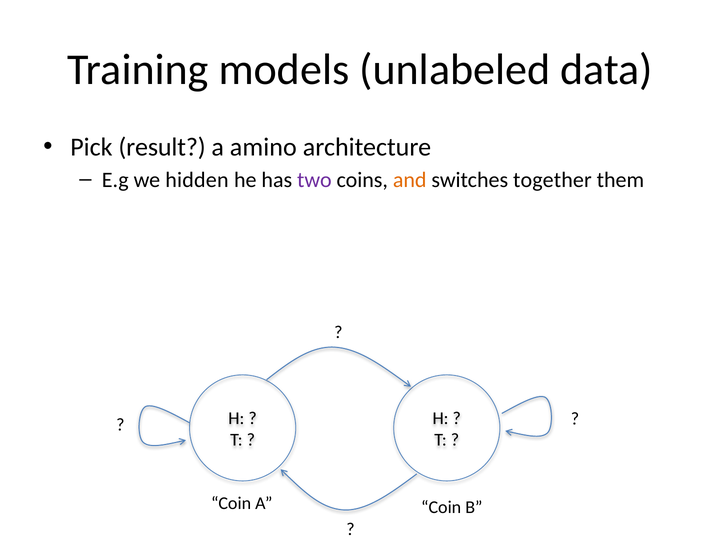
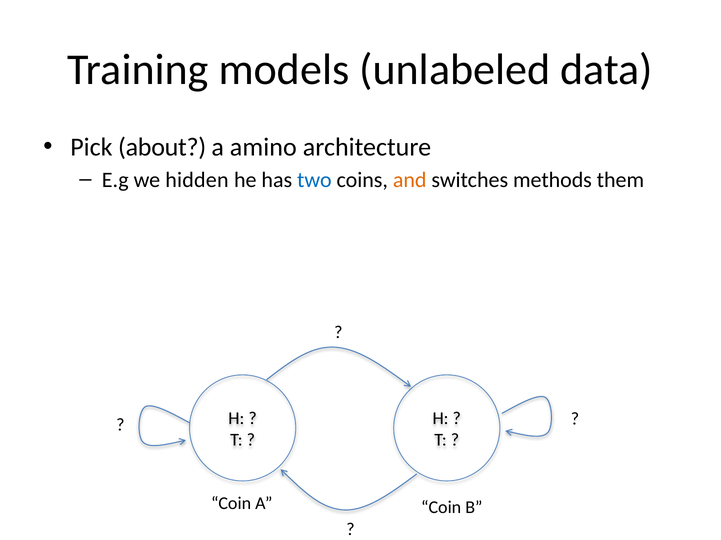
result: result -> about (162, 147)
two colour: purple -> blue (314, 180)
together: together -> methods (552, 180)
